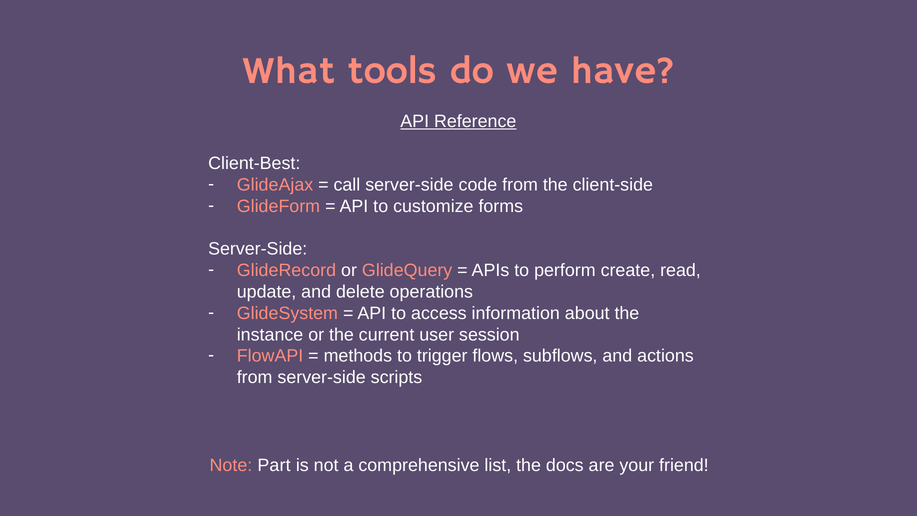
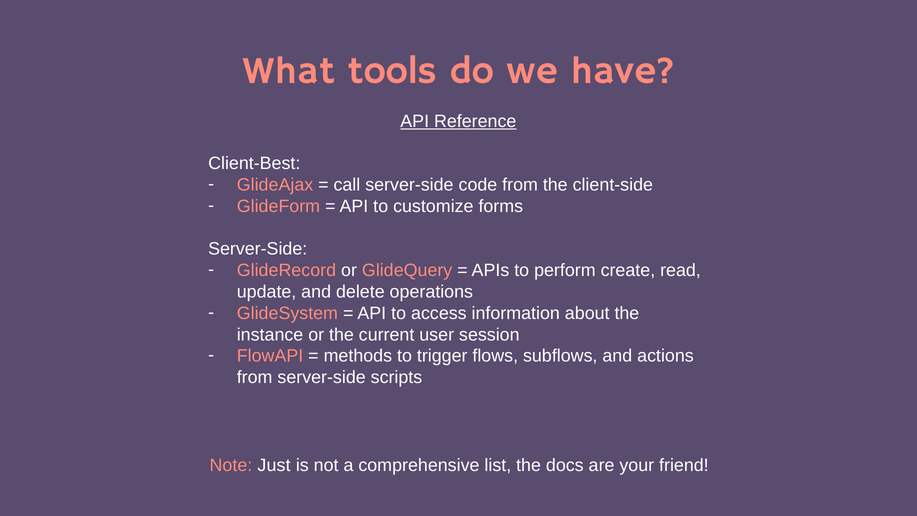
Part: Part -> Just (274, 465)
